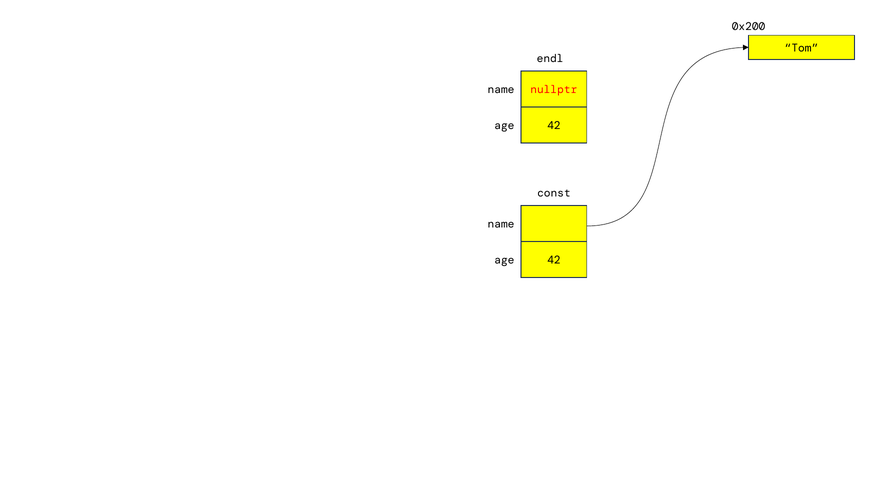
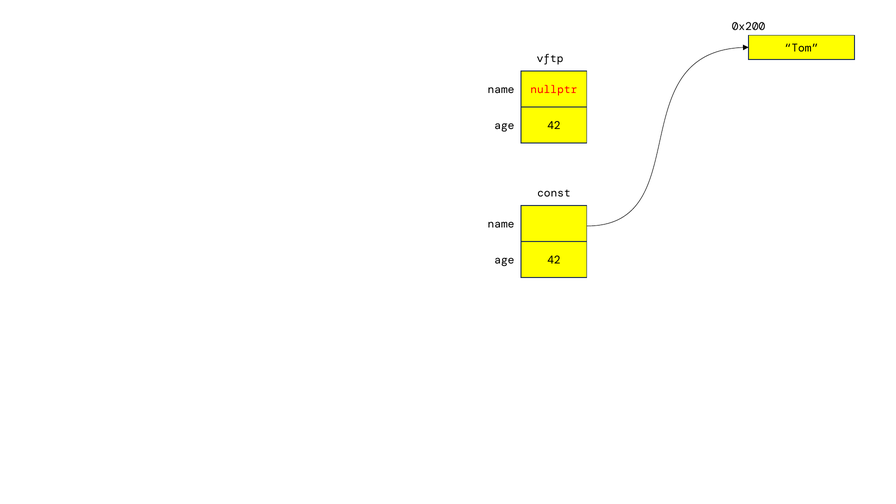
endl: endl -> vftp (550, 59)
